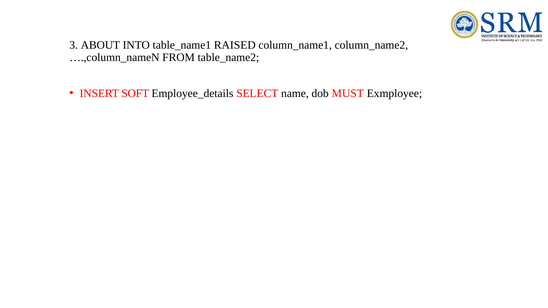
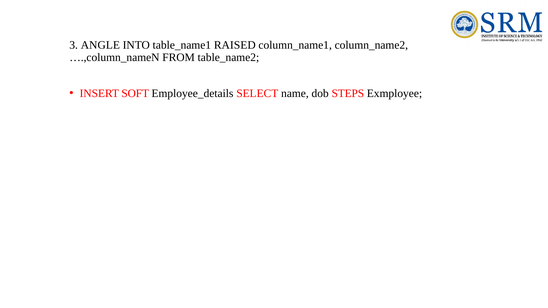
ABOUT: ABOUT -> ANGLE (100, 45)
MUST: MUST -> STEPS (348, 93)
